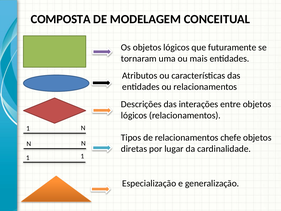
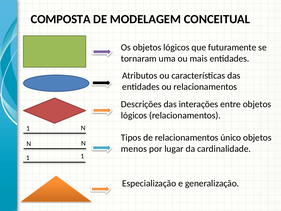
chefe: chefe -> único (231, 137)
diretas: diretas -> menos (134, 149)
